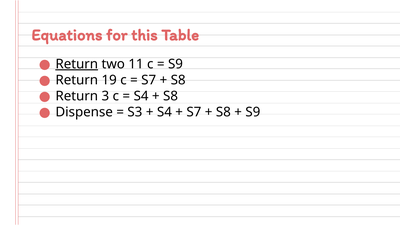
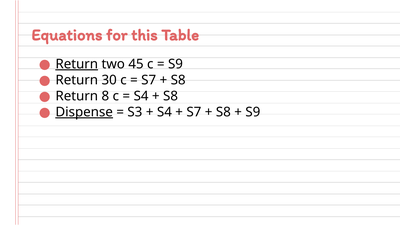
11: 11 -> 45 (136, 64)
19: 19 -> 30 (109, 80)
3: 3 -> 8 (105, 96)
Dispense underline: none -> present (84, 112)
